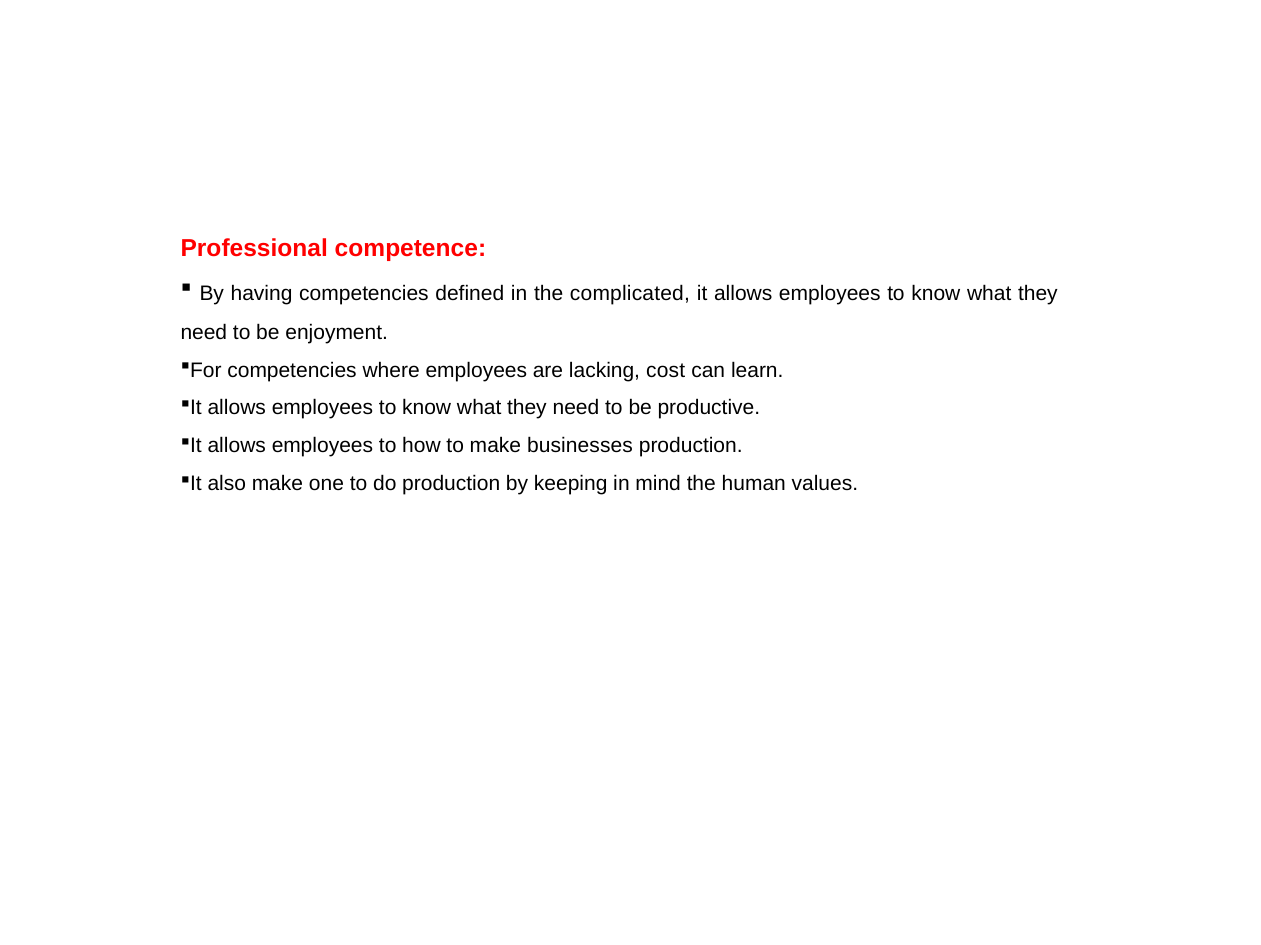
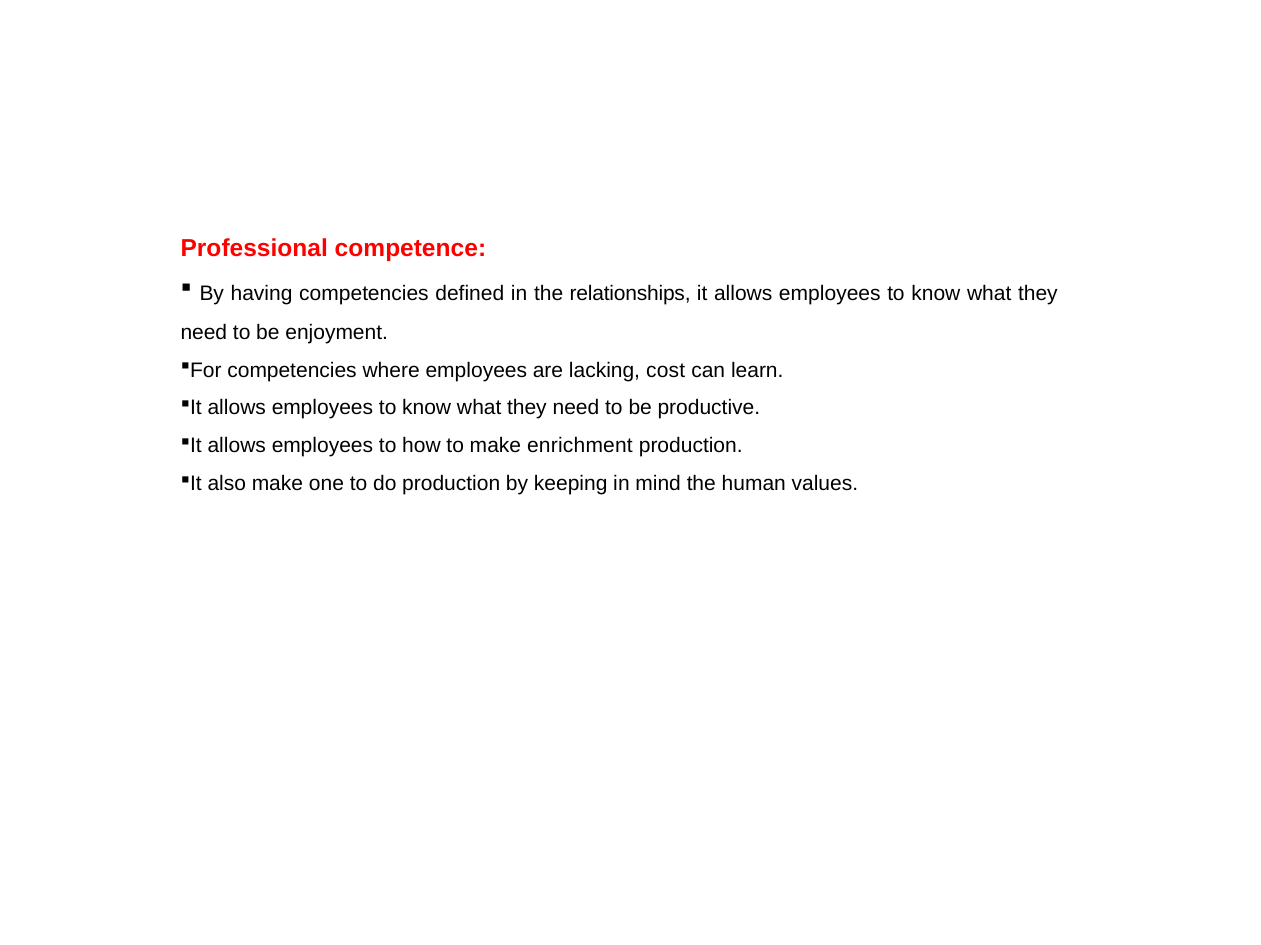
complicated: complicated -> relationships (630, 294)
businesses: businesses -> enrichment (580, 446)
